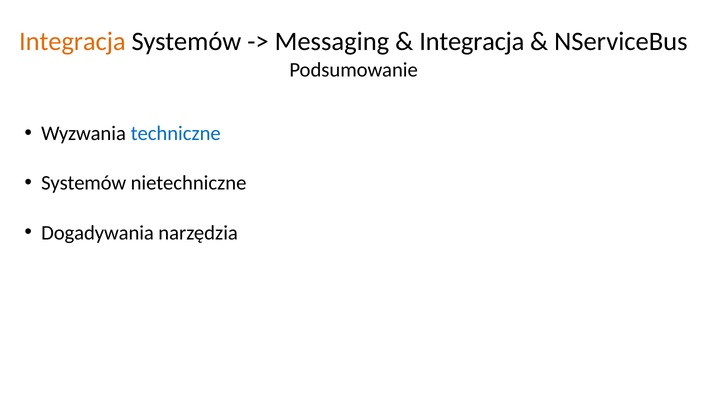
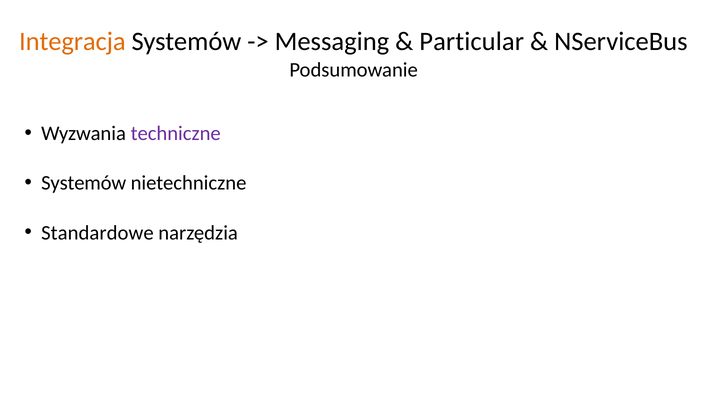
Integracja: Integracja -> Particular (472, 42)
techniczne colour: blue -> purple (176, 133)
Dogadywania: Dogadywania -> Standardowe (97, 233)
